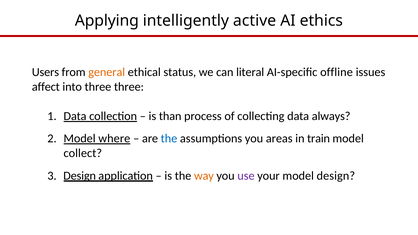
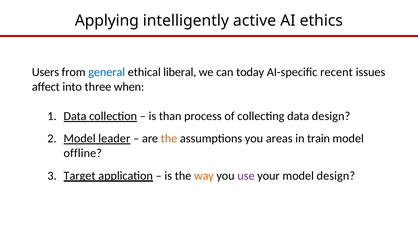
general colour: orange -> blue (107, 72)
status: status -> liberal (180, 72)
literal: literal -> today (250, 72)
offline: offline -> recent (336, 72)
three three: three -> when (129, 87)
data always: always -> design (331, 116)
where: where -> leader (114, 139)
the colour: blue -> orange (169, 139)
collect: collect -> offline (83, 153)
Design: Design -> Target (80, 176)
